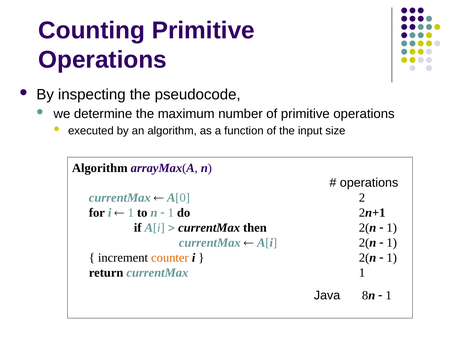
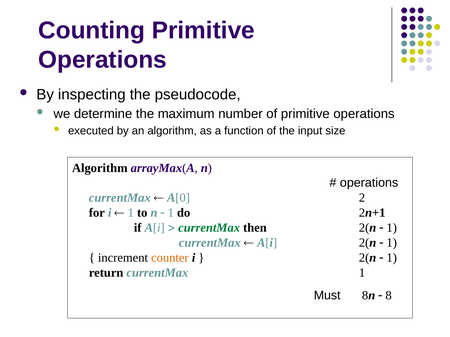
currentMax colour: black -> green (209, 228)
Java: Java -> Must (327, 296)
1: 1 -> 8 (389, 296)
